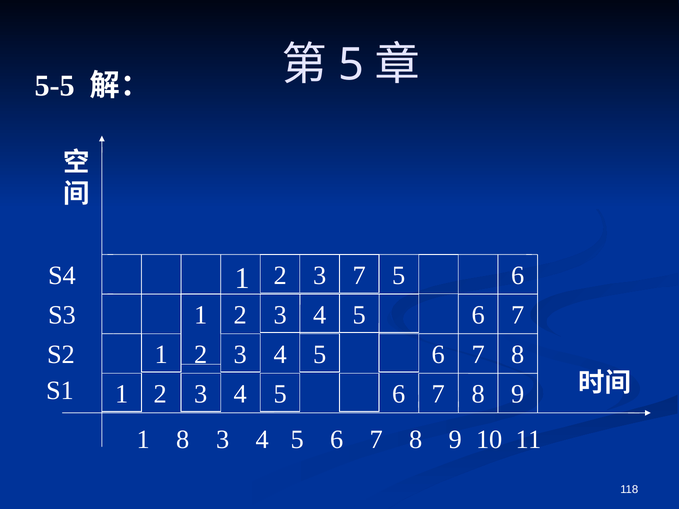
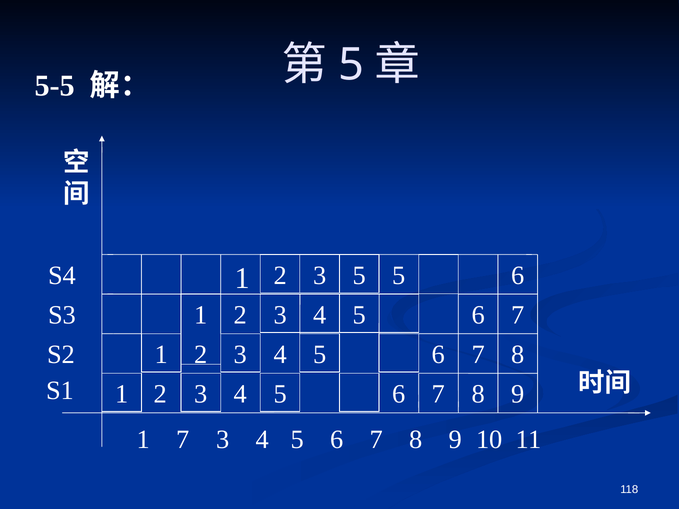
2 7: 7 -> 5 (359, 276)
1 8: 8 -> 7 (183, 440)
